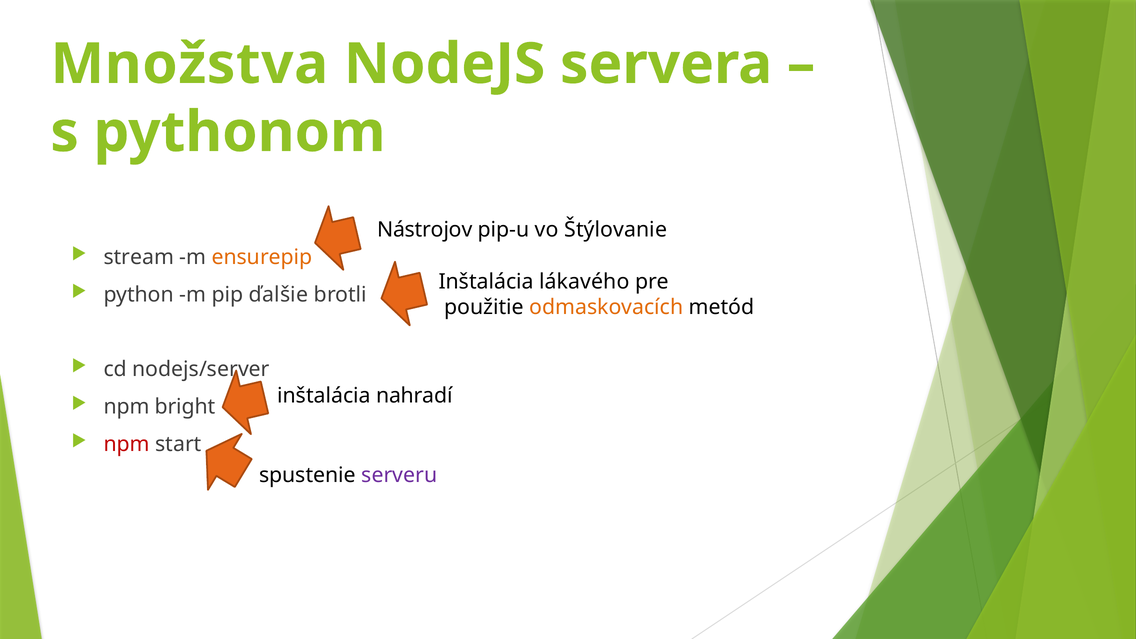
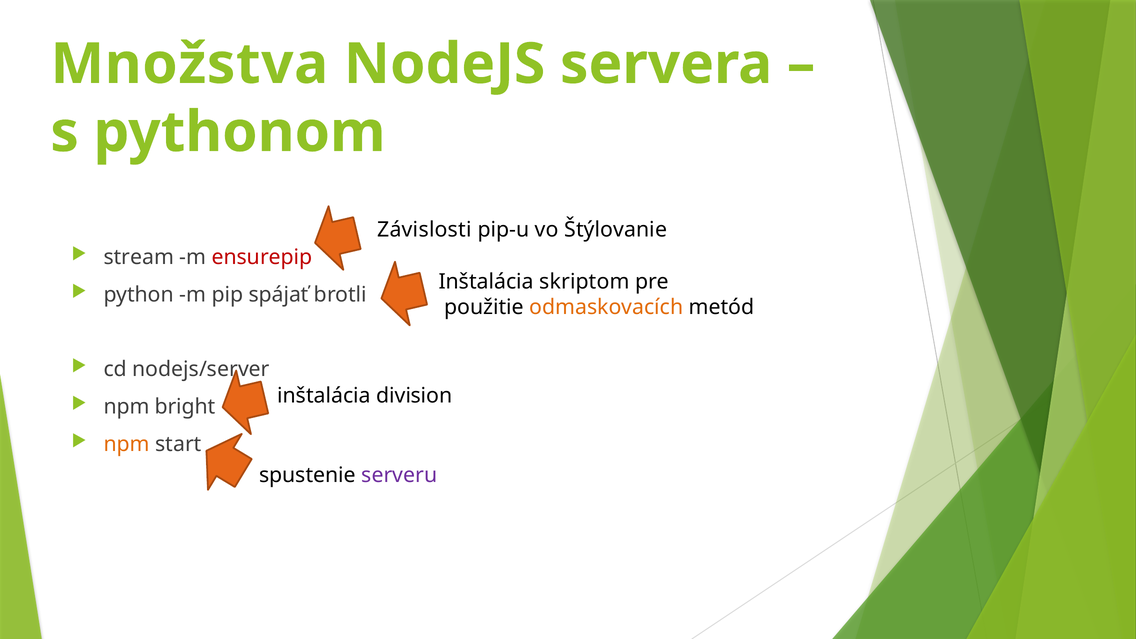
Nástrojov: Nástrojov -> Závislosti (425, 230)
ensurepip colour: orange -> red (262, 257)
lákavého: lákavého -> skriptom (584, 282)
ďalšie: ďalšie -> spájať (279, 295)
nahradí: nahradí -> division (414, 396)
npm colour: red -> orange (127, 444)
